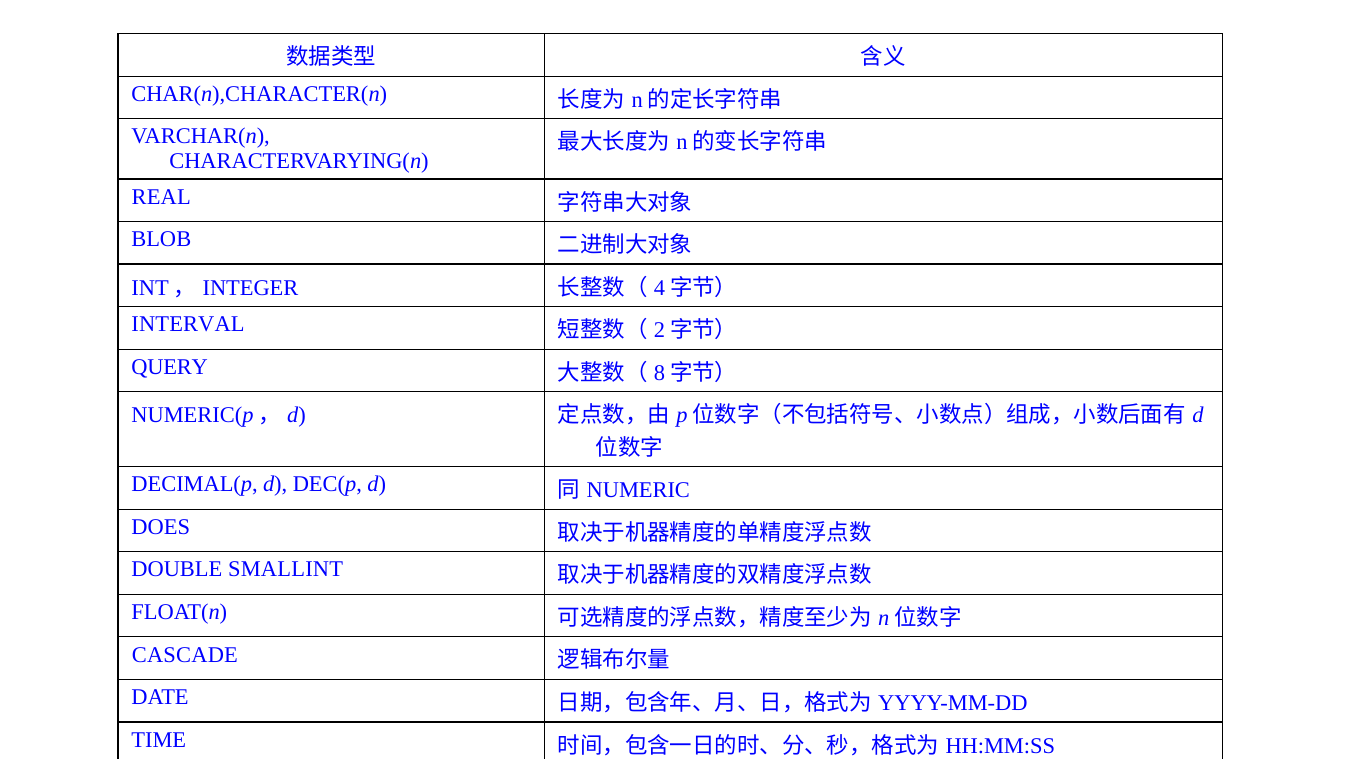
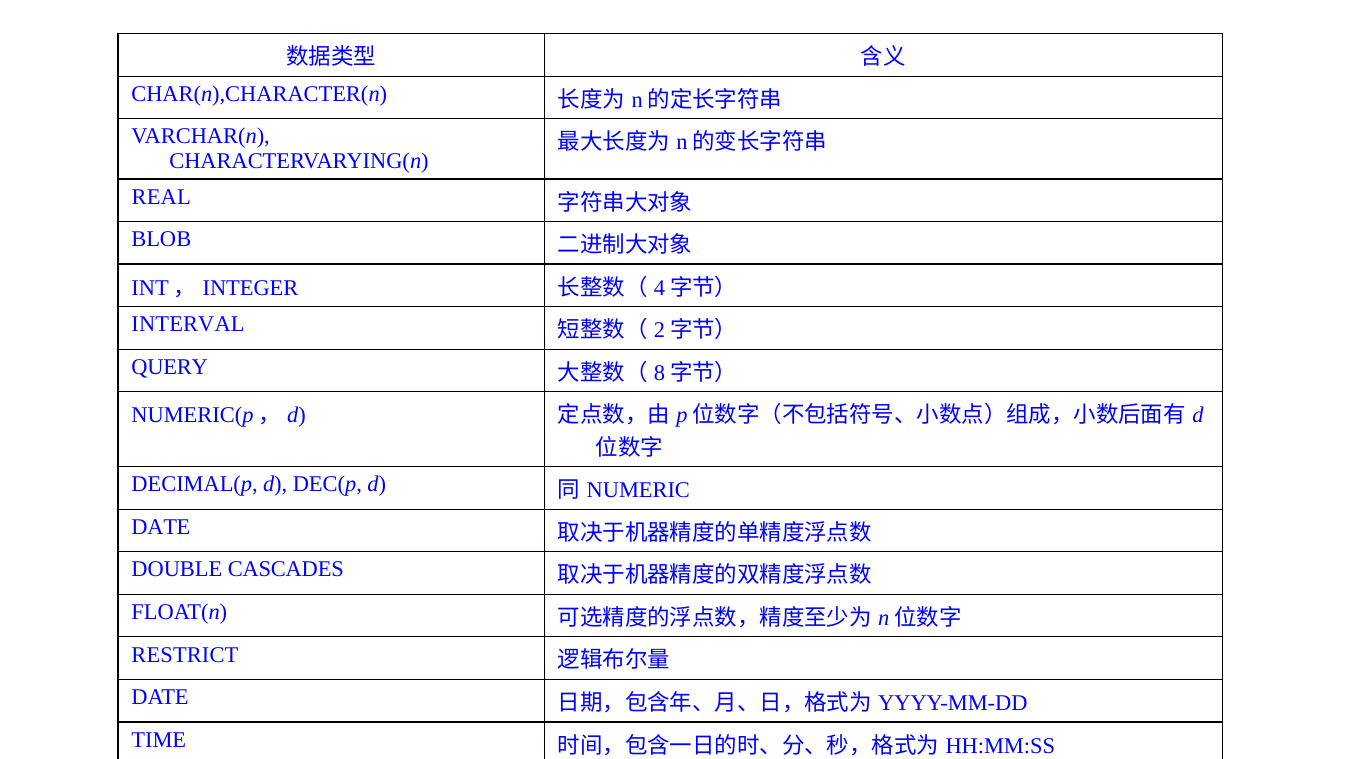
DOES: DOES -> DATE (161, 527)
SMALLINT: SMALLINT -> CASCADES (286, 569)
CASCADE: CASCADE -> RESTRICT (185, 654)
